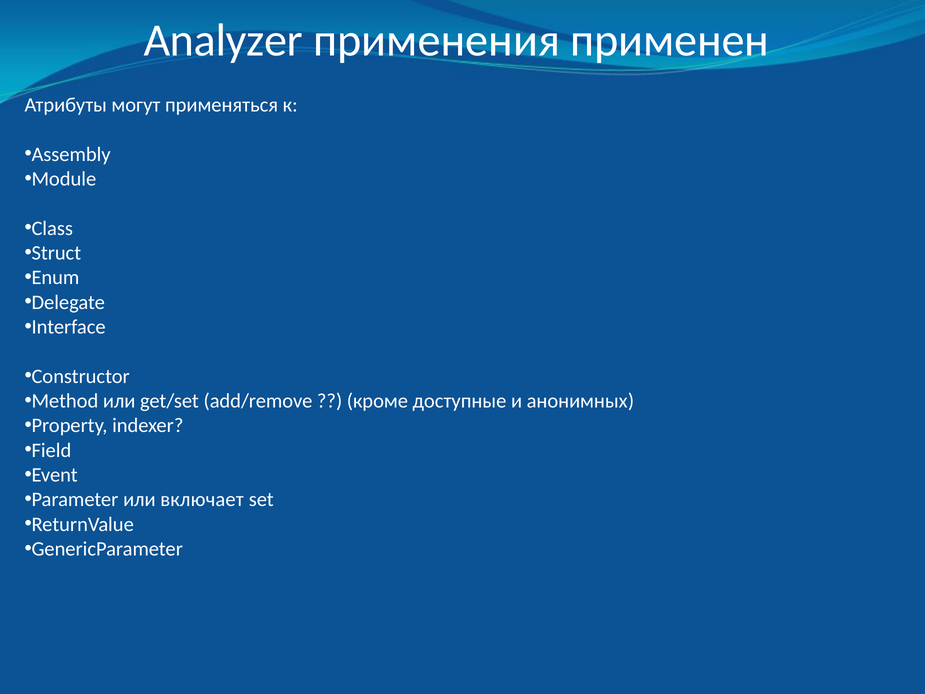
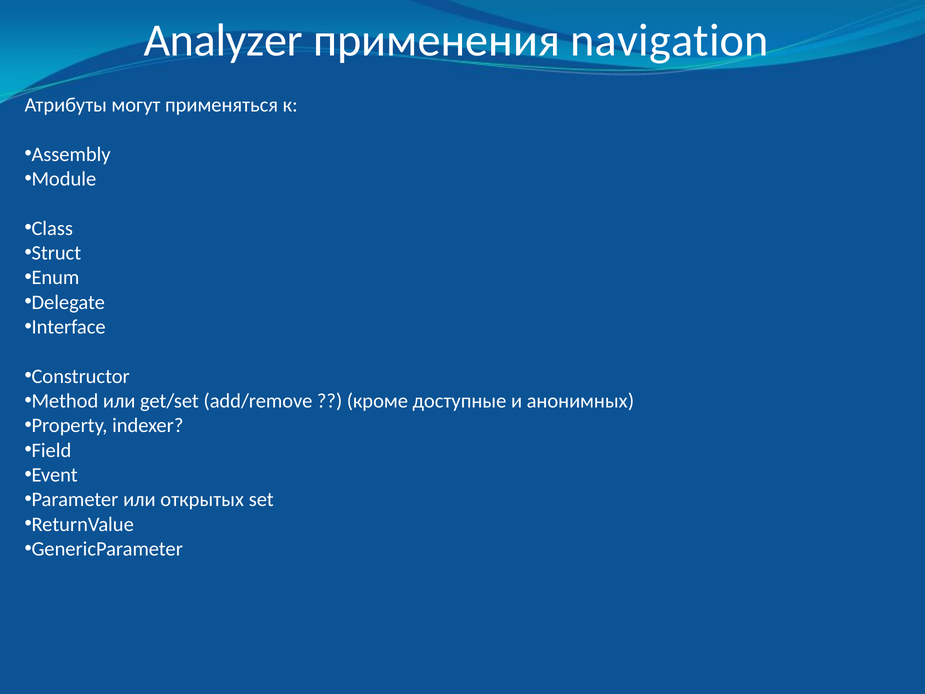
применен: применен -> navigation (670, 41)
включает: включает -> открытых (202, 499)
